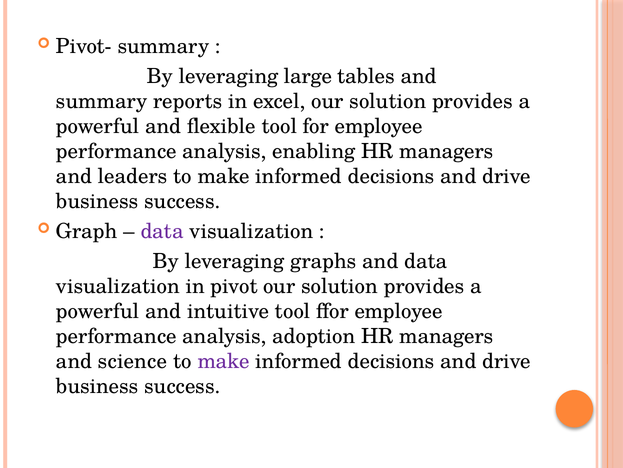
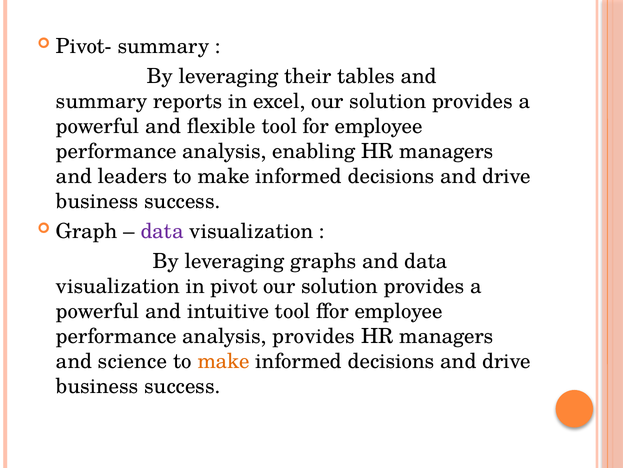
large: large -> their (308, 76)
analysis adoption: adoption -> provides (314, 336)
make colour: purple -> orange (224, 361)
